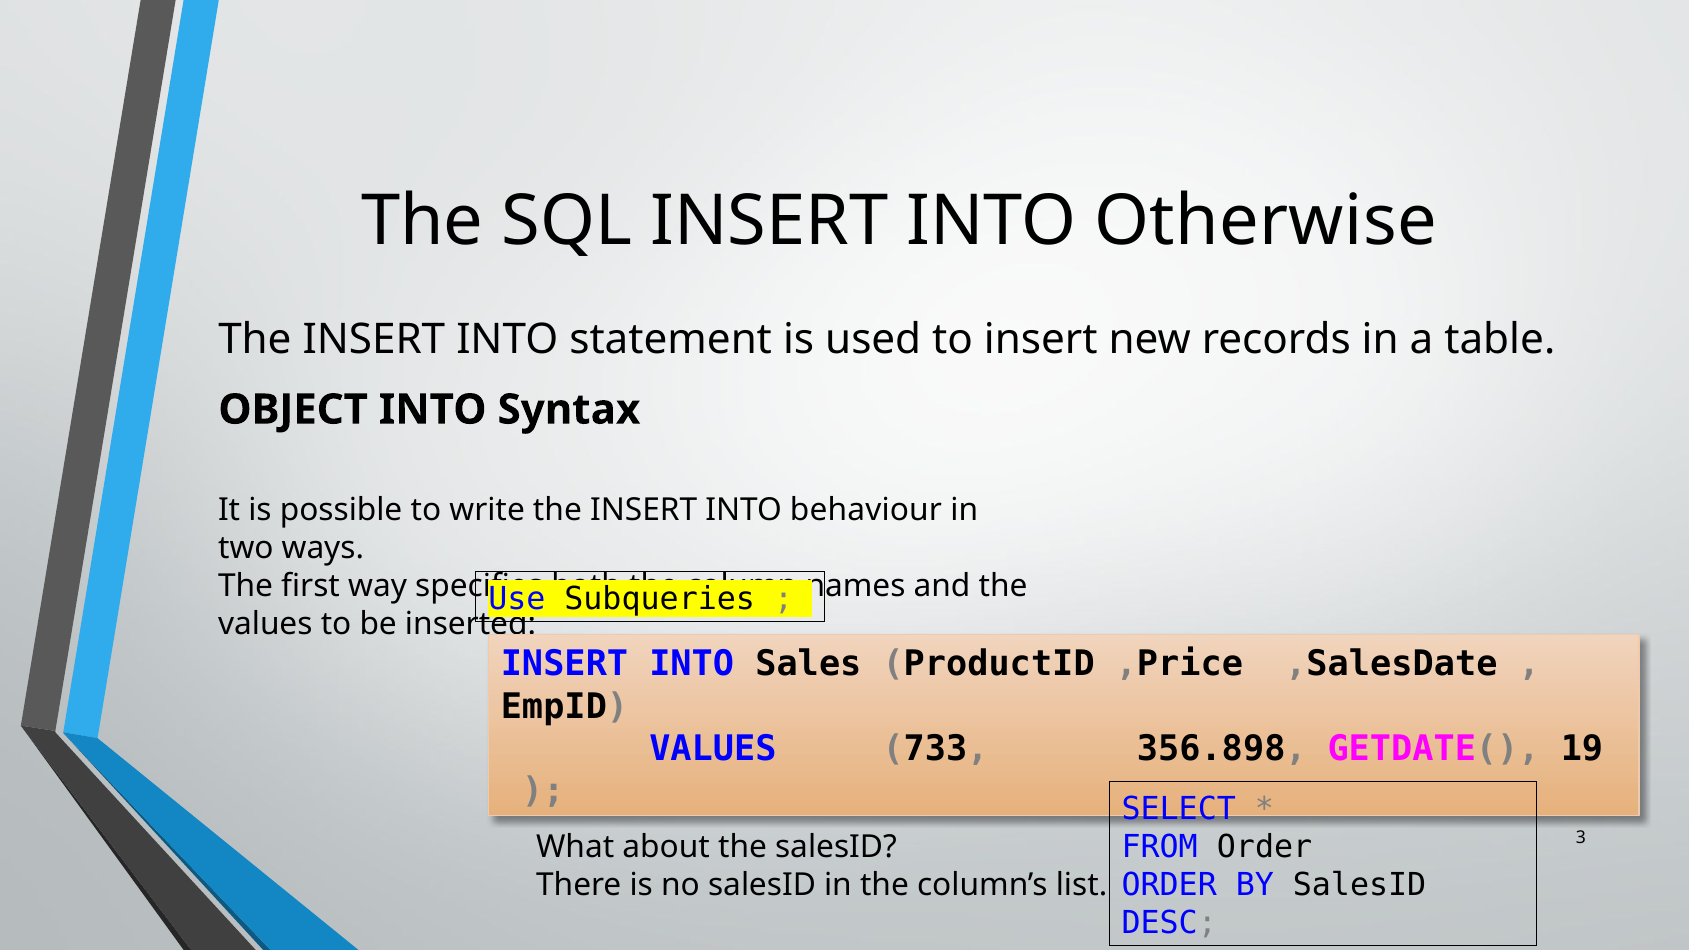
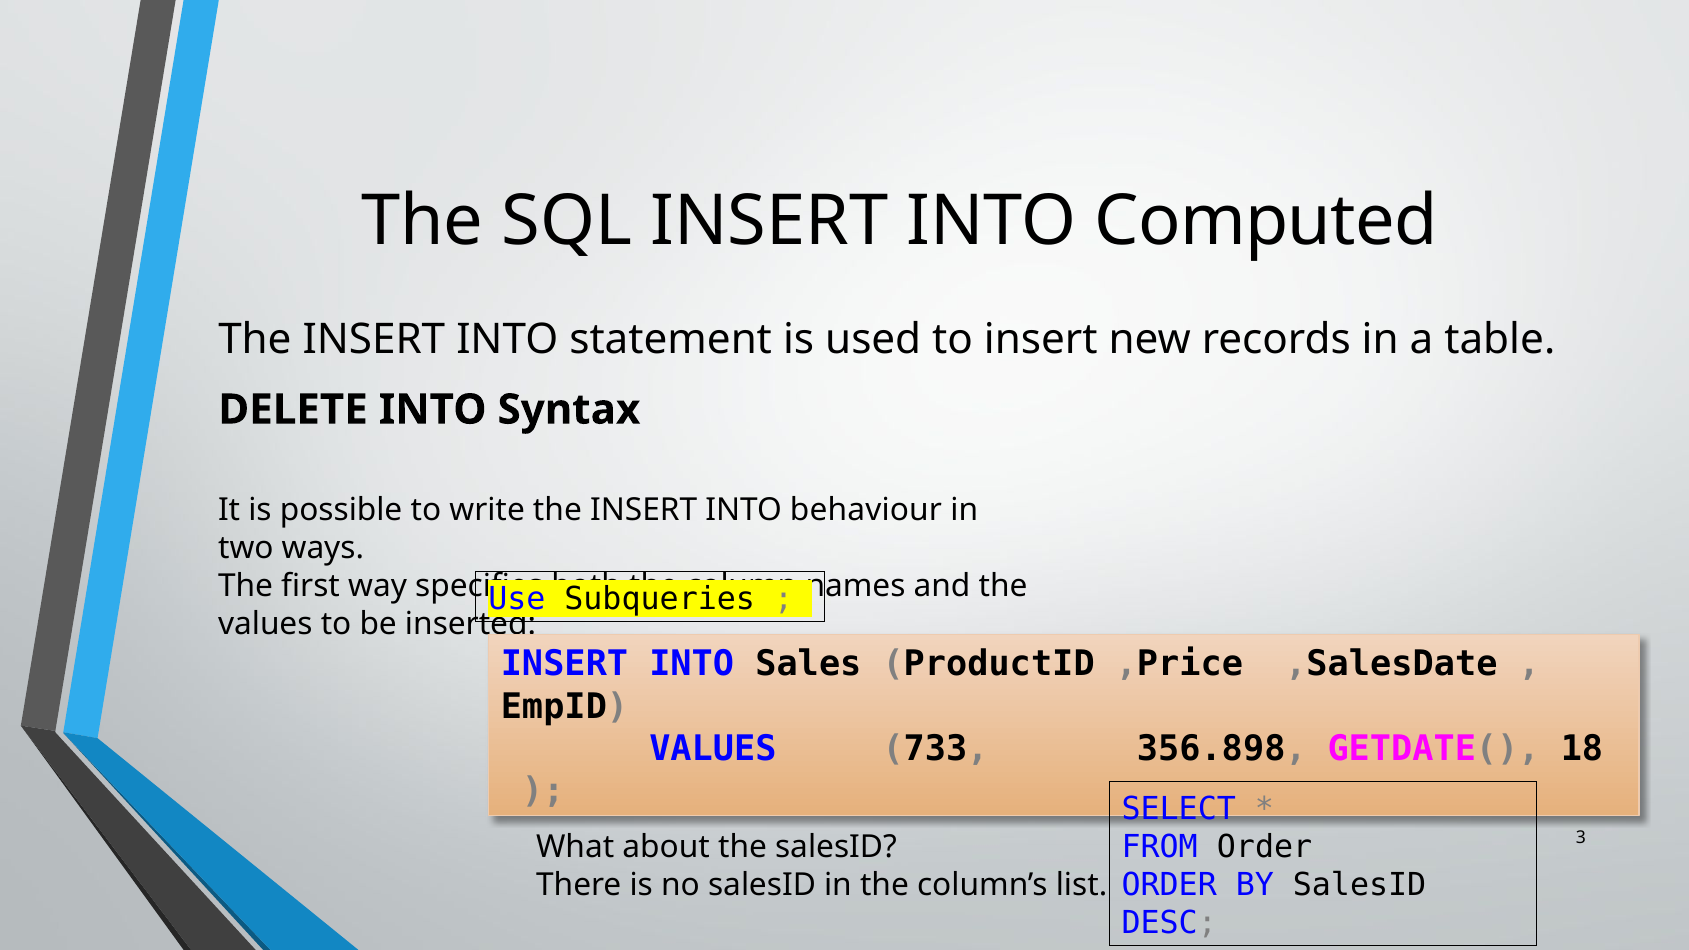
Otherwise: Otherwise -> Computed (1266, 221)
OBJECT: OBJECT -> DELETE (293, 410)
19: 19 -> 18 (1582, 749)
